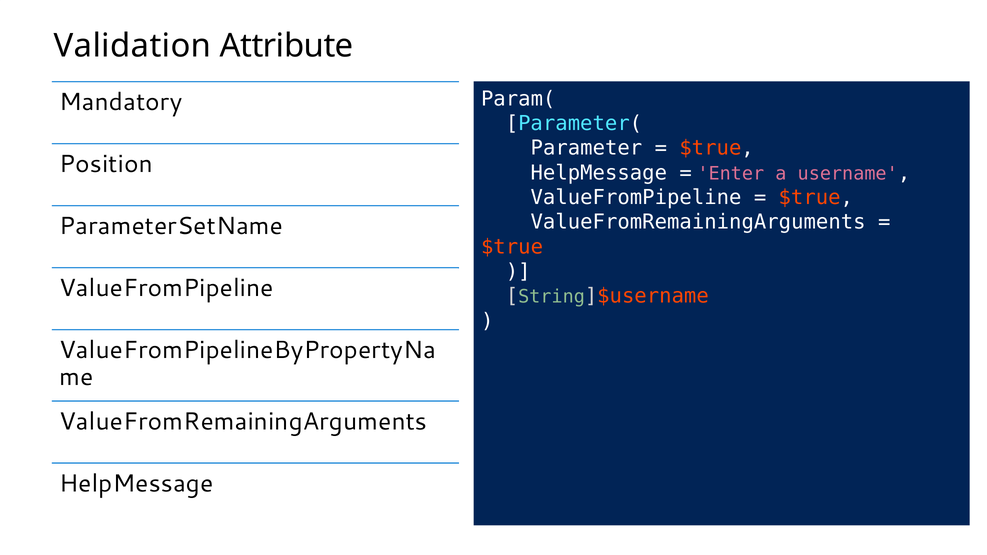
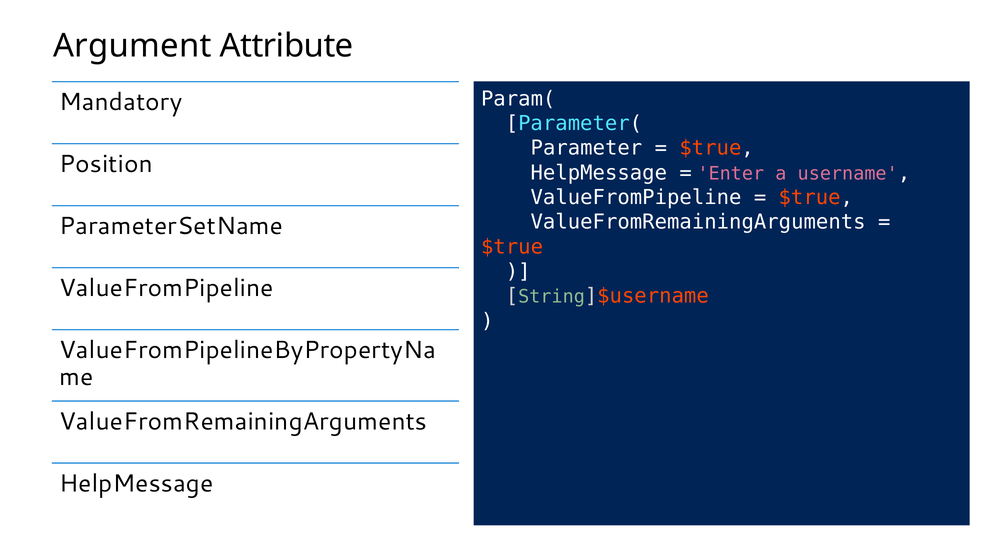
Validation: Validation -> Argument (132, 46)
